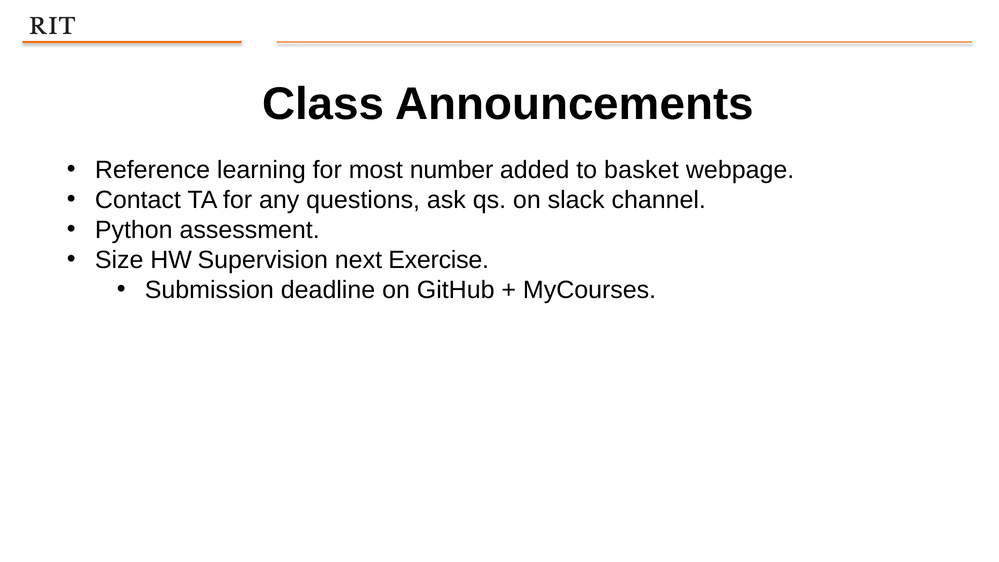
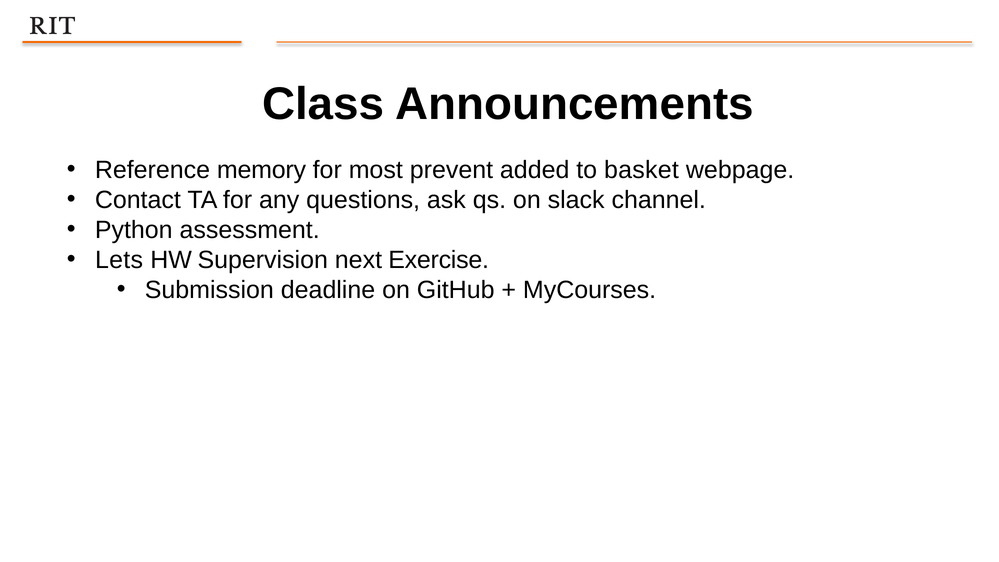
learning: learning -> memory (262, 170)
number: number -> prevent (451, 170)
Size: Size -> Lets (119, 260)
